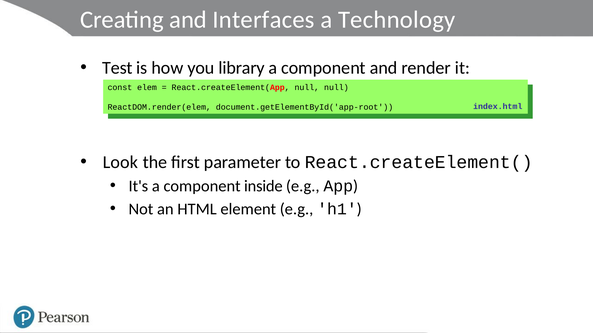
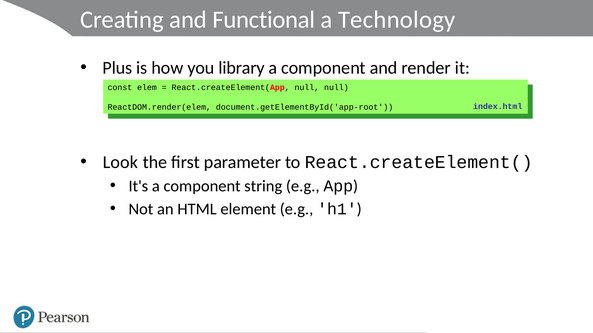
Interfaces: Interfaces -> Functional (264, 20)
Test: Test -> Plus (117, 68)
inside: inside -> string (263, 186)
